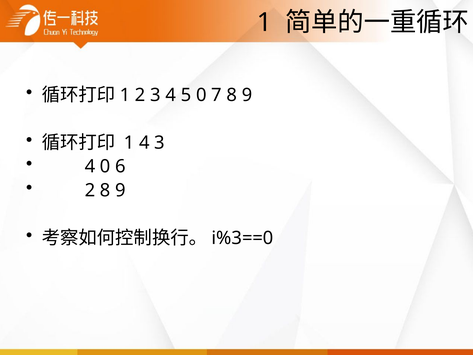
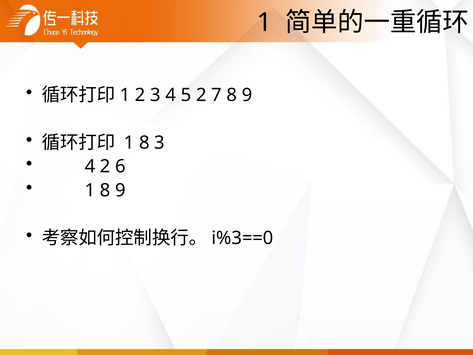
5 0: 0 -> 2 (201, 95)
4: 4 -> 8 (144, 143)
4 0: 0 -> 2 (105, 166)
2: 2 -> 1 (90, 190)
